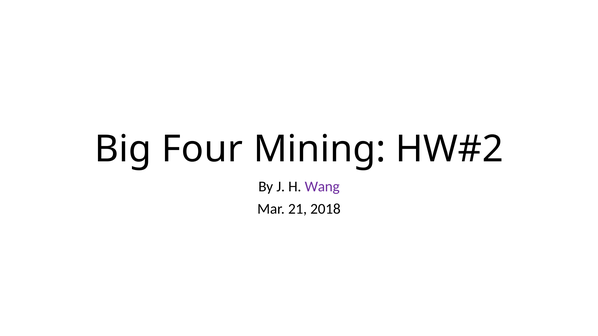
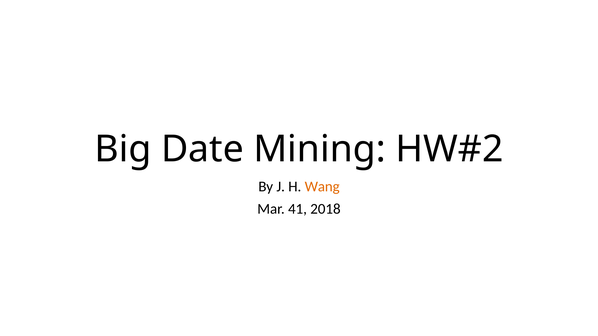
Four: Four -> Date (202, 149)
Wang colour: purple -> orange (322, 187)
21: 21 -> 41 (298, 209)
